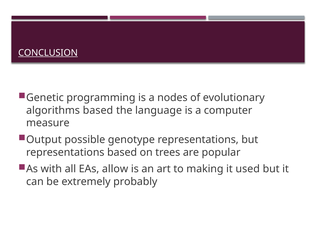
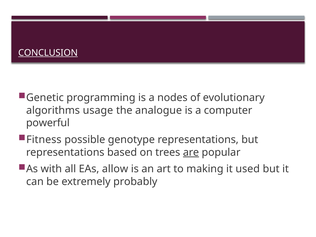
algorithms based: based -> usage (98, 110)
language: language -> analogue (159, 110)
measure: measure -> powerful (48, 123)
Output: Output -> Fitness (44, 140)
are underline: none -> present (191, 152)
